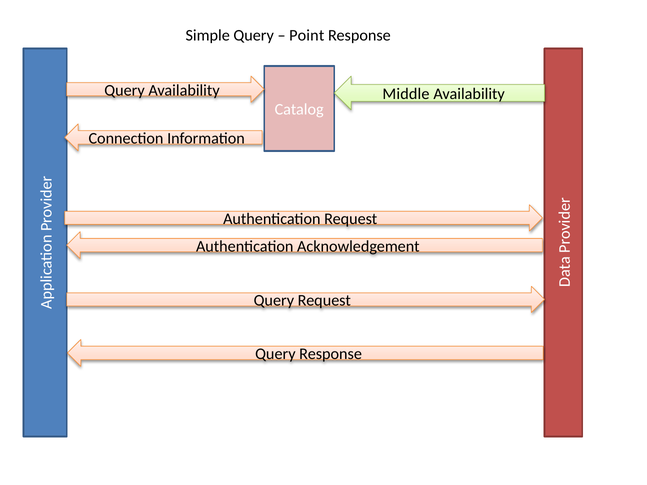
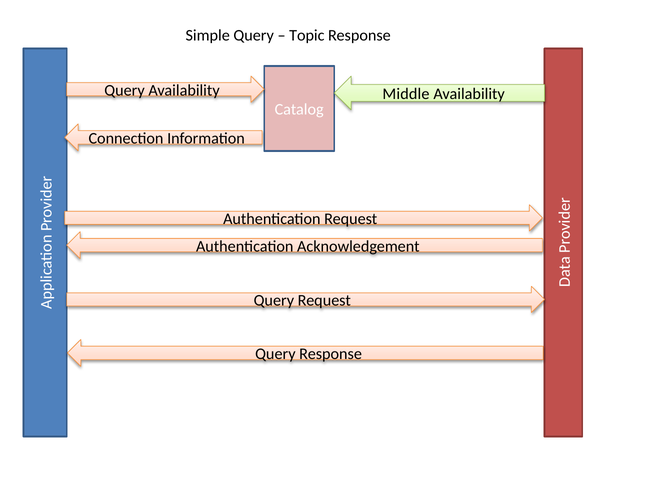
Point: Point -> Topic (307, 36)
